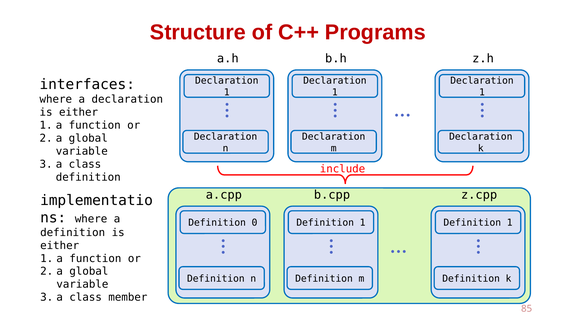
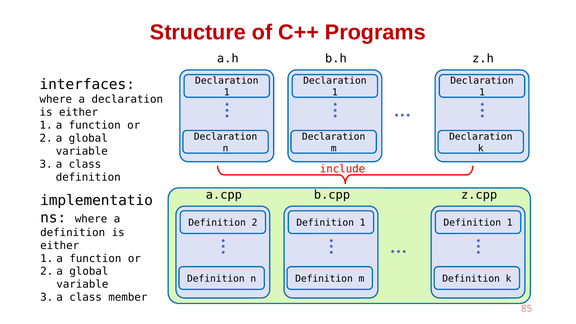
Definition 0: 0 -> 2 (254, 223)
